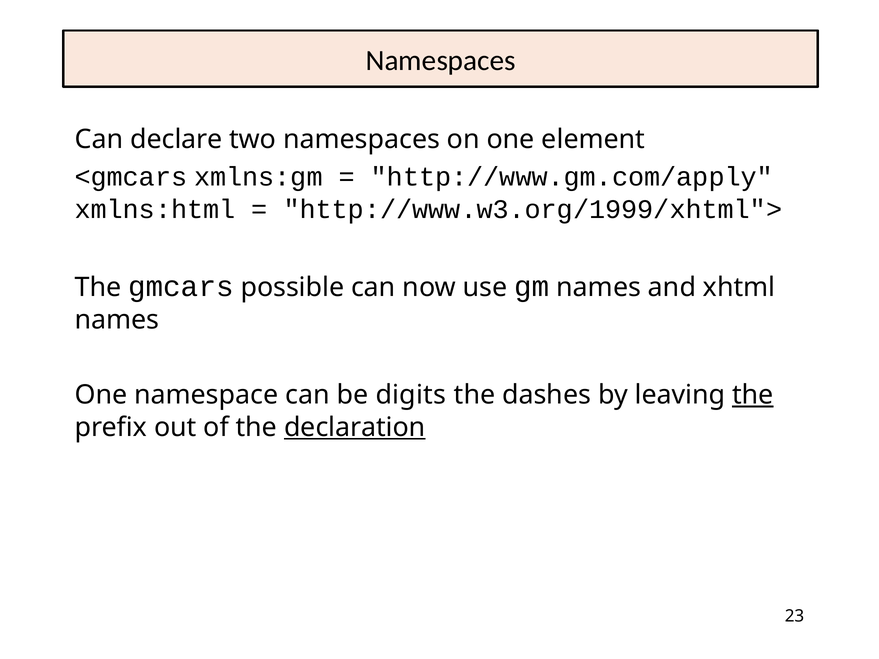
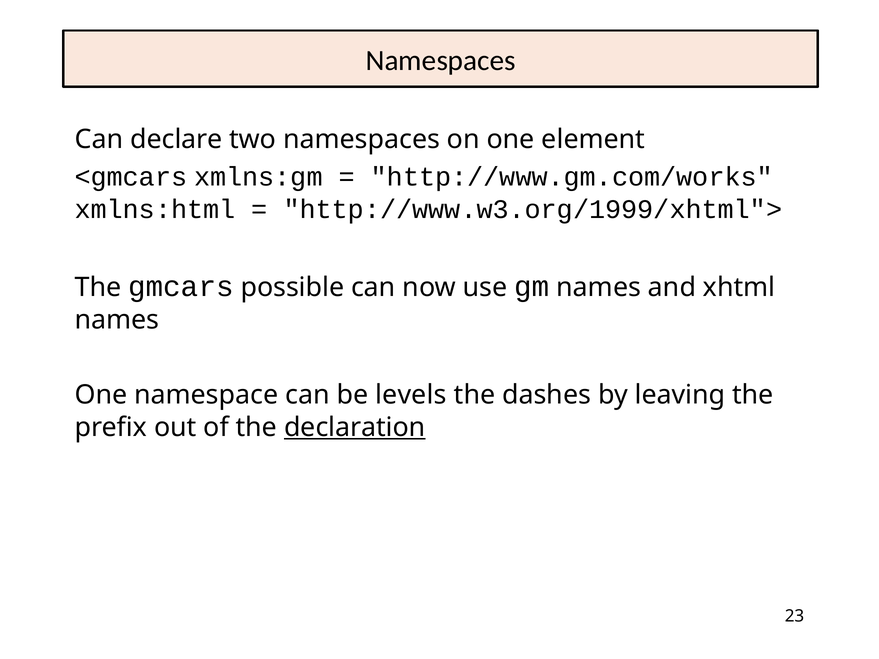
http://www.gm.com/apply: http://www.gm.com/apply -> http://www.gm.com/works (572, 177)
digits: digits -> levels (411, 395)
the underline: present -> none (753, 395)
